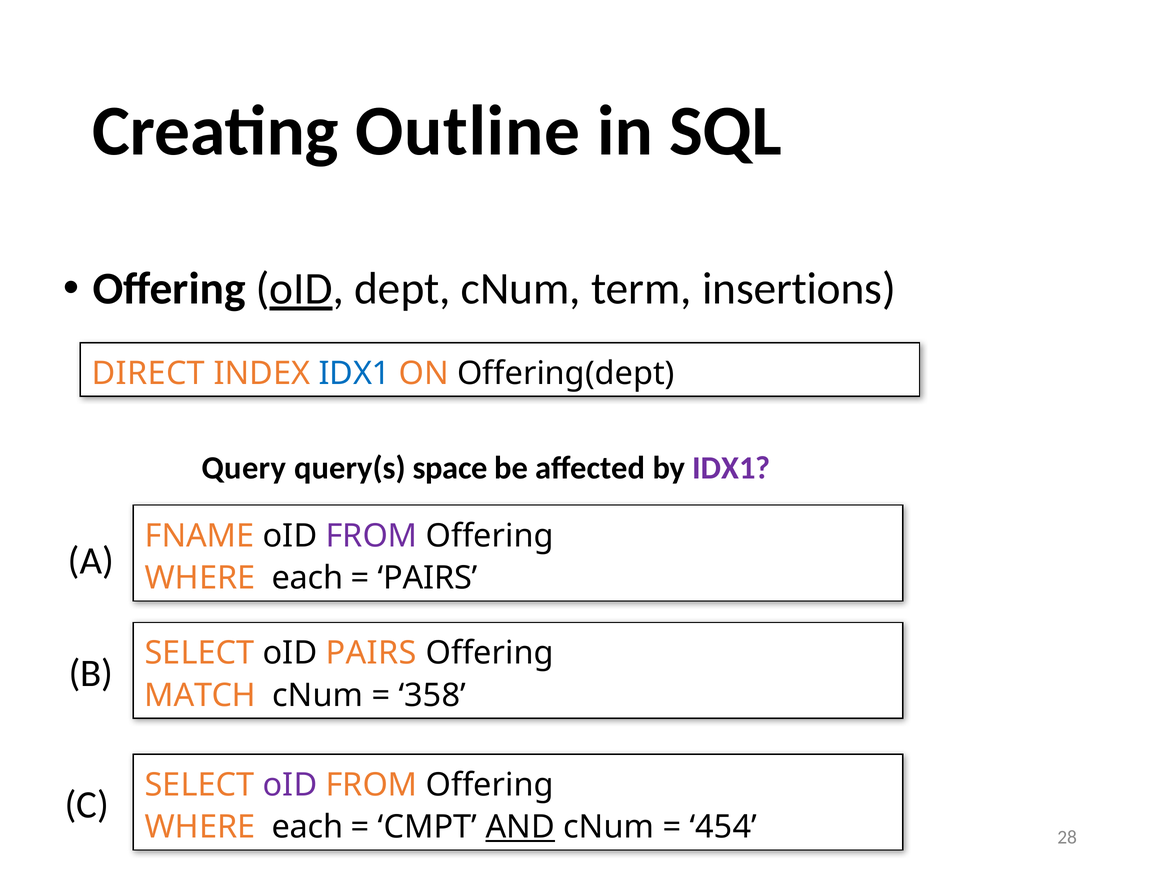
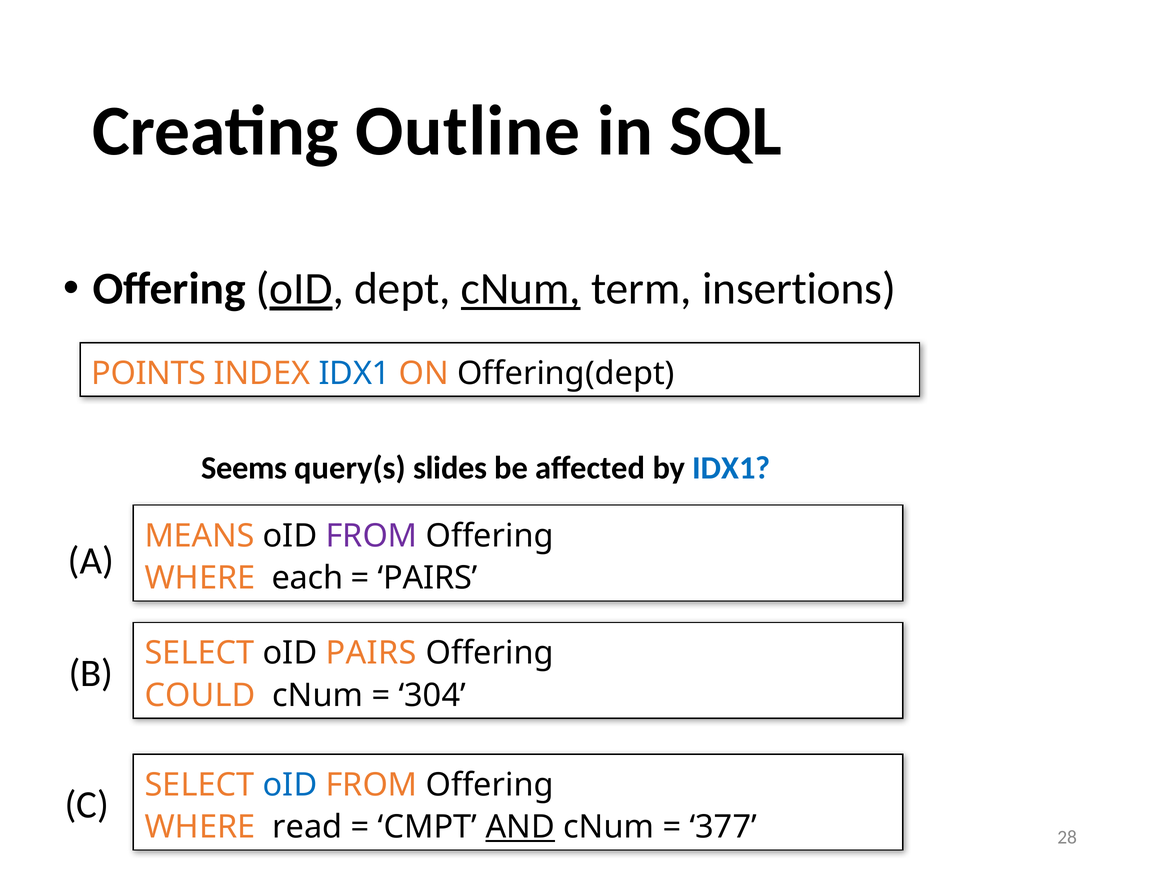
cNum underline: none -> present (521, 289)
DIRECT: DIRECT -> POINTS (149, 373)
Query: Query -> Seems (244, 468)
space: space -> slides (450, 468)
IDX1 colour: purple -> blue (731, 468)
FNAME: FNAME -> MEANS (200, 536)
MATCH: MATCH -> COULD (200, 695)
358: 358 -> 304 (432, 695)
oID colour: purple -> blue (290, 785)
each: each -> read (307, 827)
454: 454 -> 377 (723, 827)
